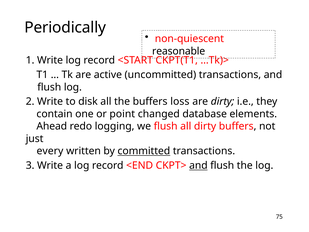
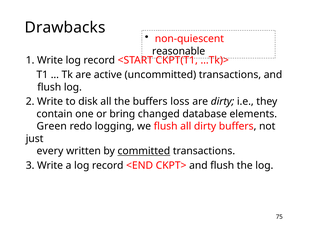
Periodically: Periodically -> Drawbacks (65, 27)
point: point -> bring (122, 114)
Ahead: Ahead -> Green (52, 126)
and underline: present -> none (198, 165)
